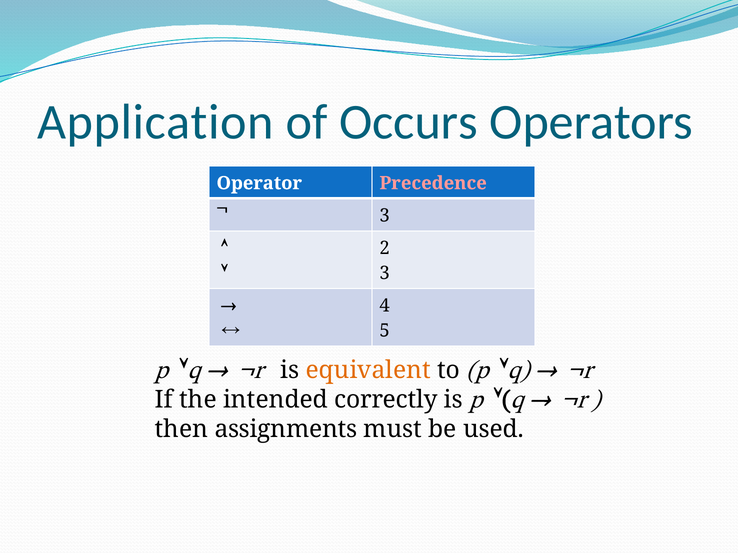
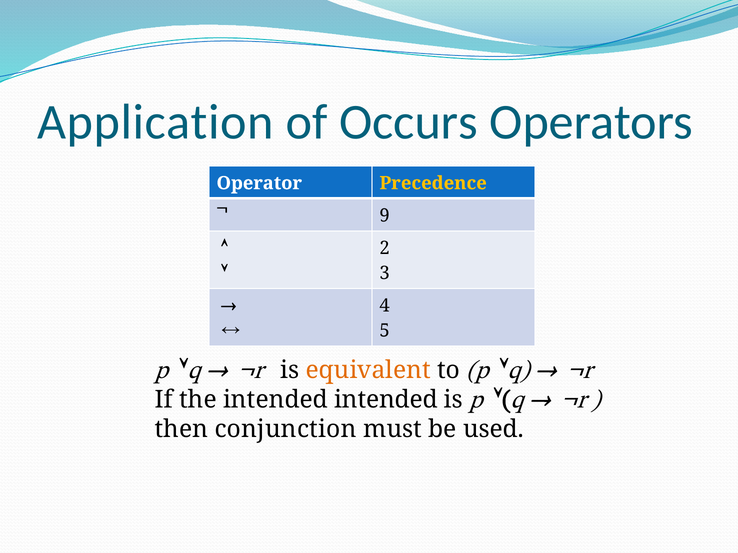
Precedence colour: pink -> yellow (433, 183)
3: 3 -> 9 (385, 216)
correctly: correctly -> intended (386, 400)
assignments: assignments -> conjunction (286, 430)
